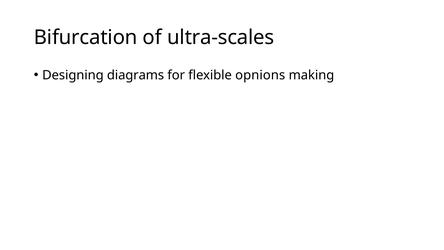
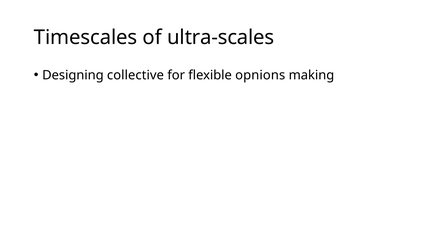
Bifurcation: Bifurcation -> Timescales (86, 37)
diagrams: diagrams -> collective (135, 75)
